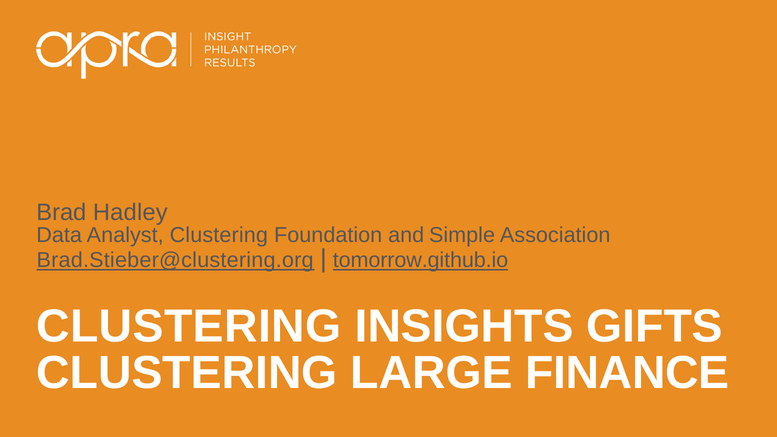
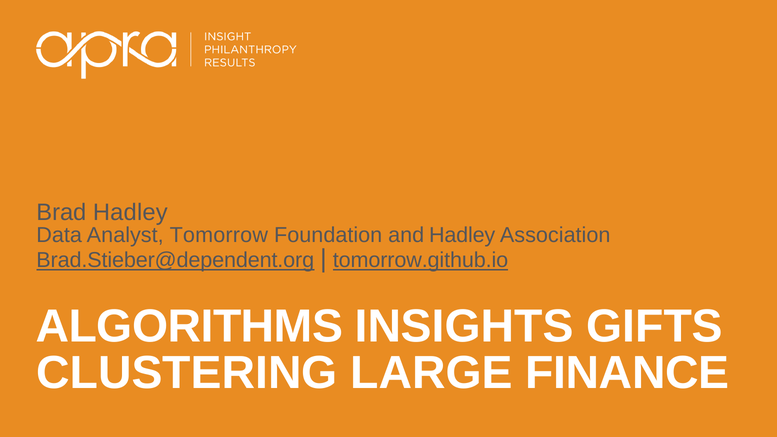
Analyst Clustering: Clustering -> Tomorrow (219, 235)
and Simple: Simple -> Hadley (462, 235)
Brad.Stieber@clustering.org: Brad.Stieber@clustering.org -> Brad.Stieber@dependent.org (175, 260)
CLUSTERING: CLUSTERING -> ALGORITHMS (189, 326)
